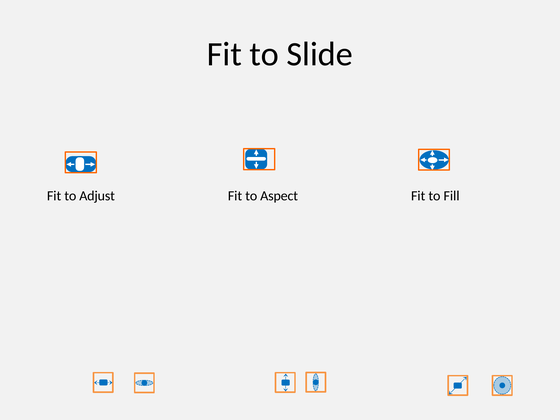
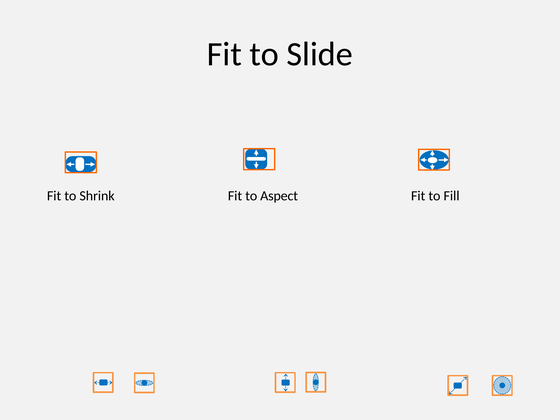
Adjust: Adjust -> Shrink (97, 196)
